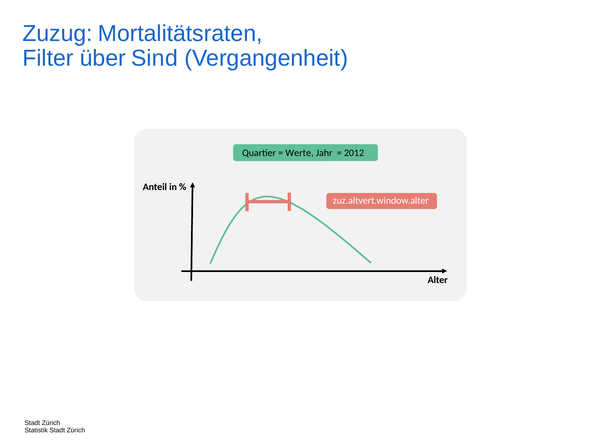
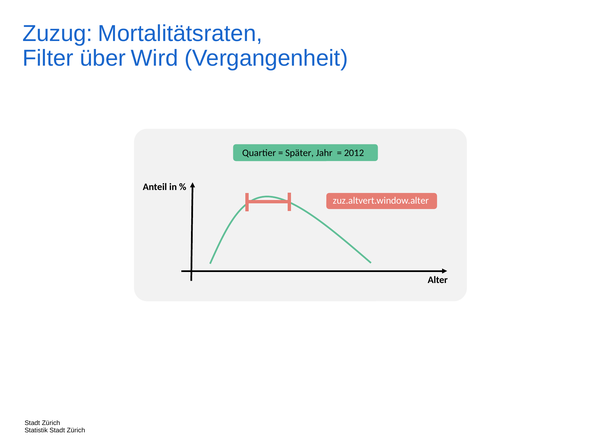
Sind: Sind -> Wird (155, 58)
Werte: Werte -> Später (300, 153)
